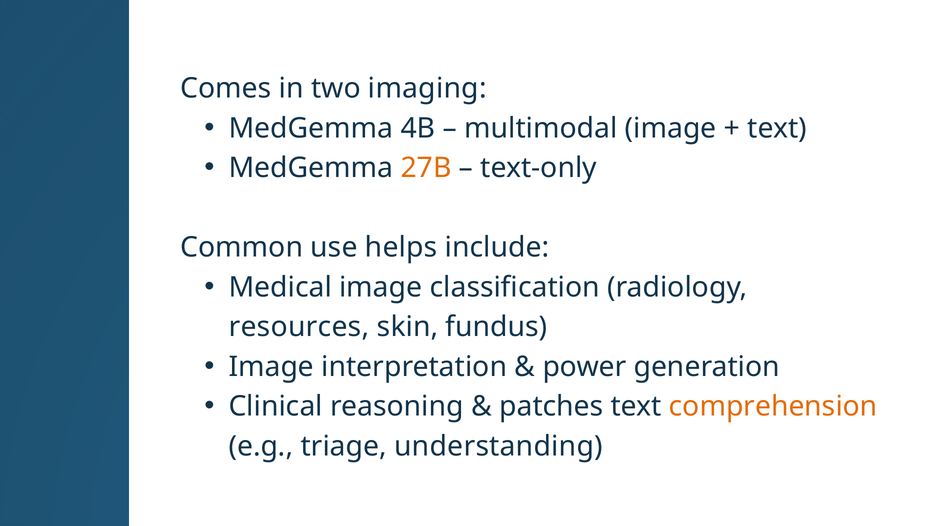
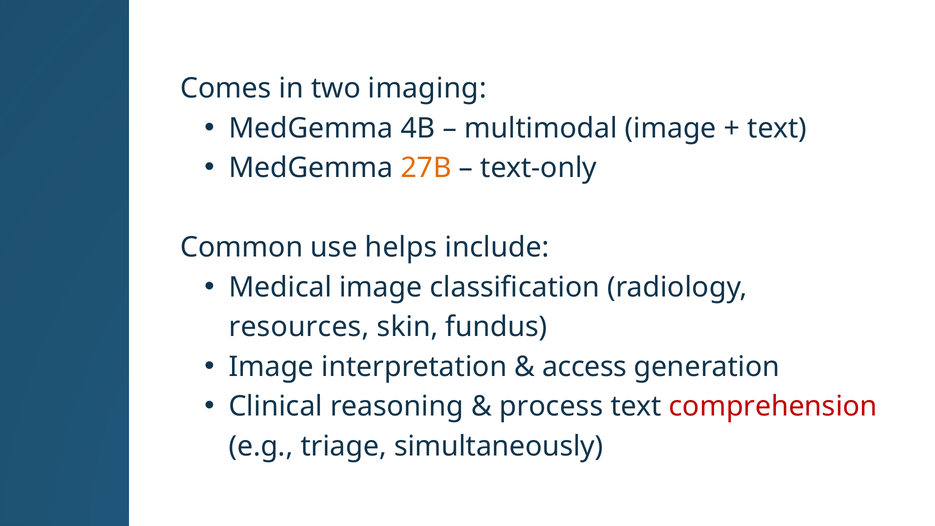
power: power -> access (585, 367)
patches: patches -> process (551, 406)
comprehension colour: orange -> red (773, 406)
understanding: understanding -> simultaneously (499, 446)
